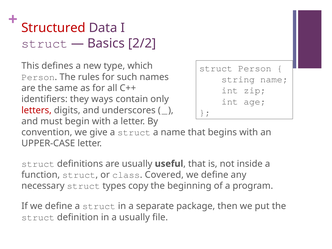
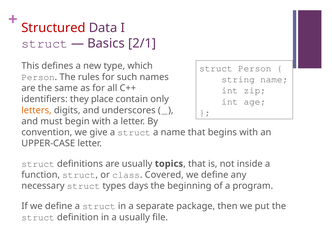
2/2: 2/2 -> 2/1 (142, 43)
ways: ways -> place (102, 99)
letters colour: red -> orange (37, 110)
useful: useful -> topics (169, 164)
copy: copy -> days (138, 186)
